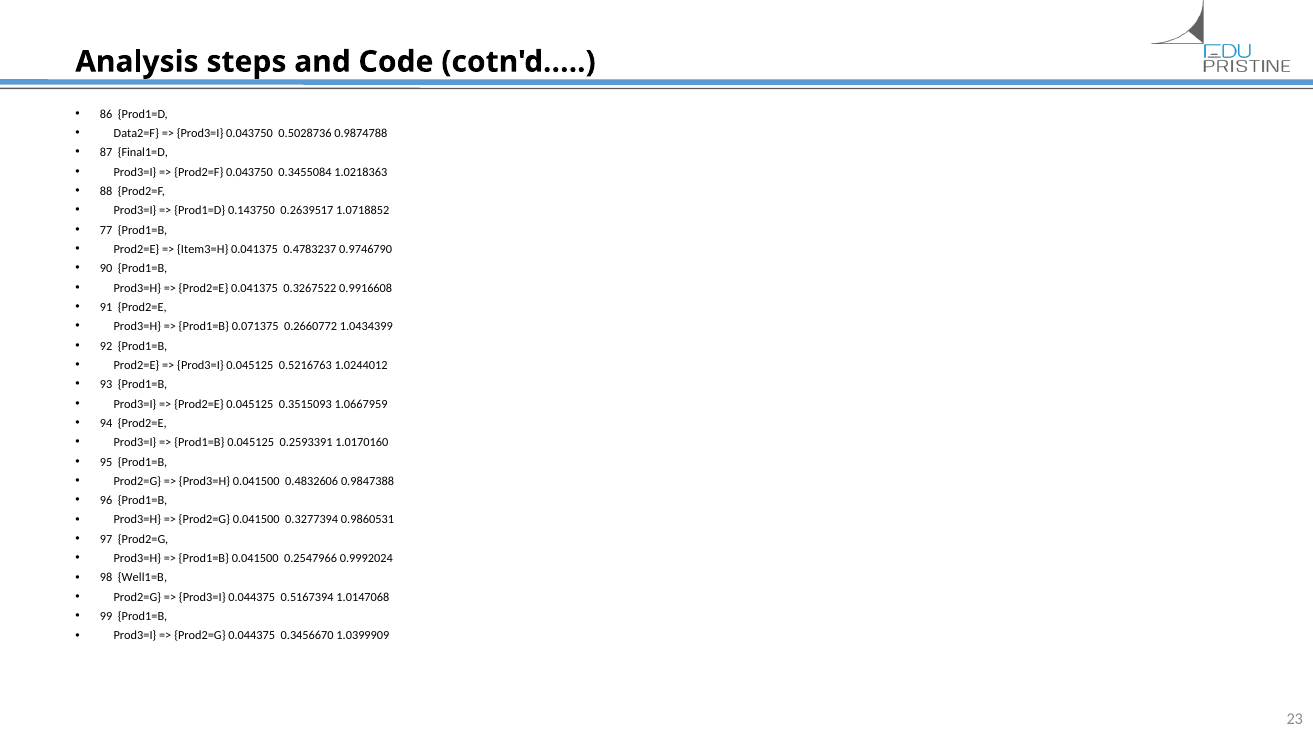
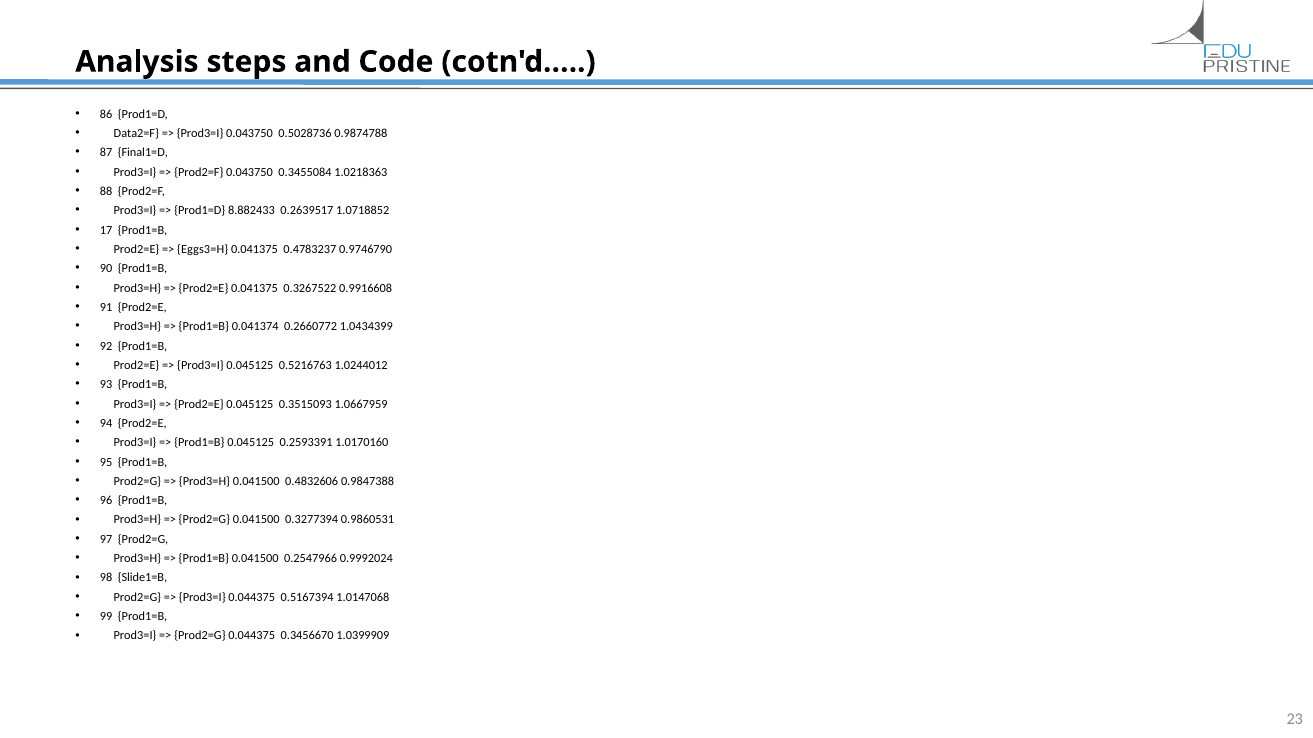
0.143750: 0.143750 -> 8.882433 (252, 211)
77: 77 -> 17 (106, 230)
Item3=H: Item3=H -> Eggs3=H (203, 249)
0.071375: 0.071375 -> 0.041374 (255, 327)
Well1=B: Well1=B -> Slide1=B (142, 578)
